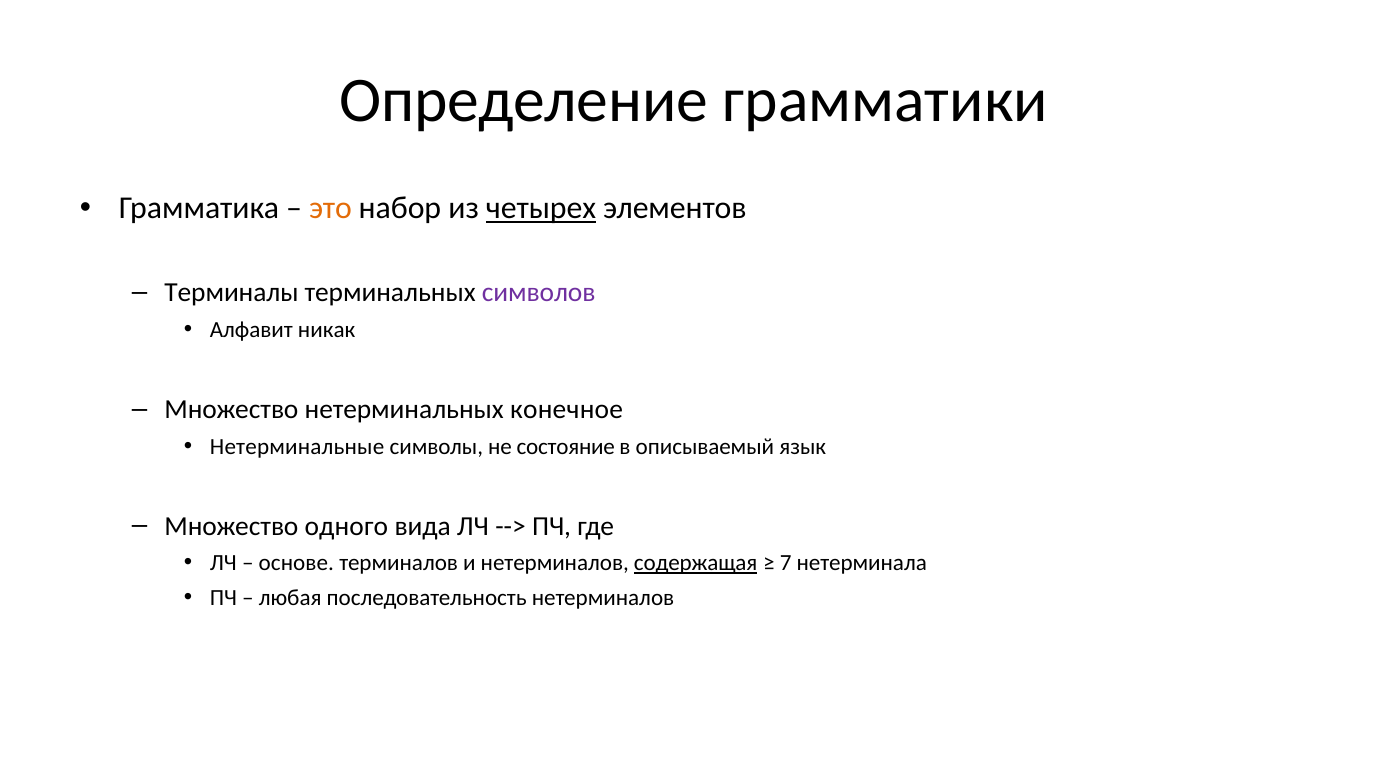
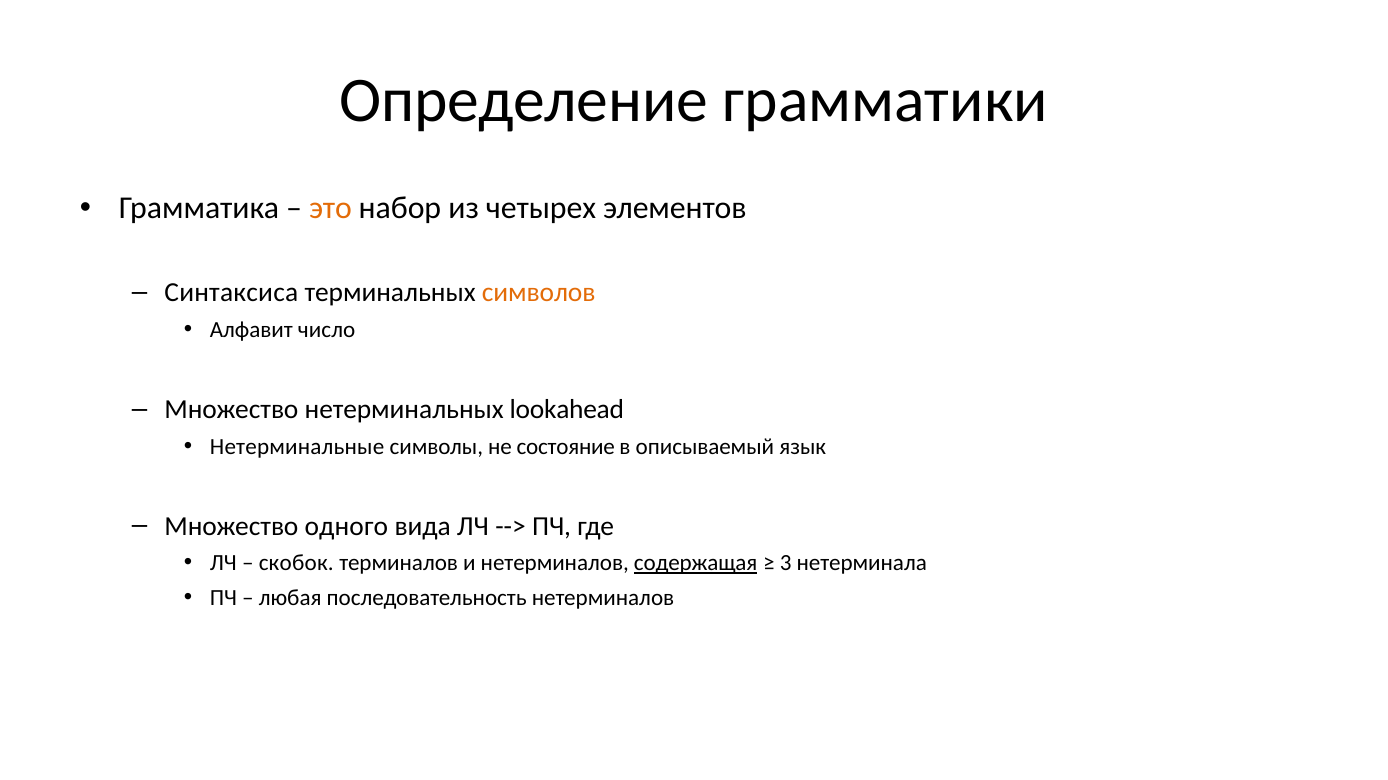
четырех underline: present -> none (541, 209)
Tерминалы: Tерминалы -> Синтаксиса (231, 293)
символов colour: purple -> orange (539, 293)
никак: никак -> число (327, 330)
нетерминальных конечное: конечное -> lookahead (567, 410)
основе: основе -> скобок (296, 564)
7: 7 -> 3 (786, 564)
